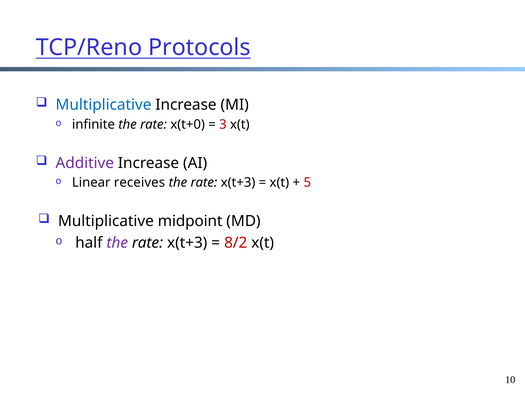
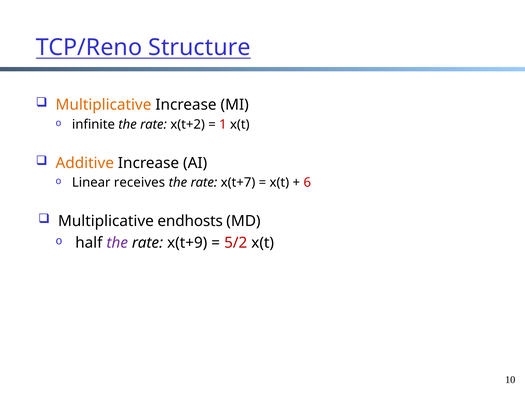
Protocols: Protocols -> Structure (199, 48)
Multiplicative colour: blue -> orange (103, 105)
x(t+0: x(t+0 -> x(t+2 (188, 124)
3: 3 -> 1 (223, 124)
Additive colour: purple -> orange (85, 163)
x(t+3: x(t+3 -> x(t+7 (238, 182)
5: 5 -> 6 (307, 182)
midpoint: midpoint -> endhosts (190, 221)
x(t+3: x(t+3 -> x(t+9 (187, 243)
8/2: 8/2 -> 5/2 (236, 243)
